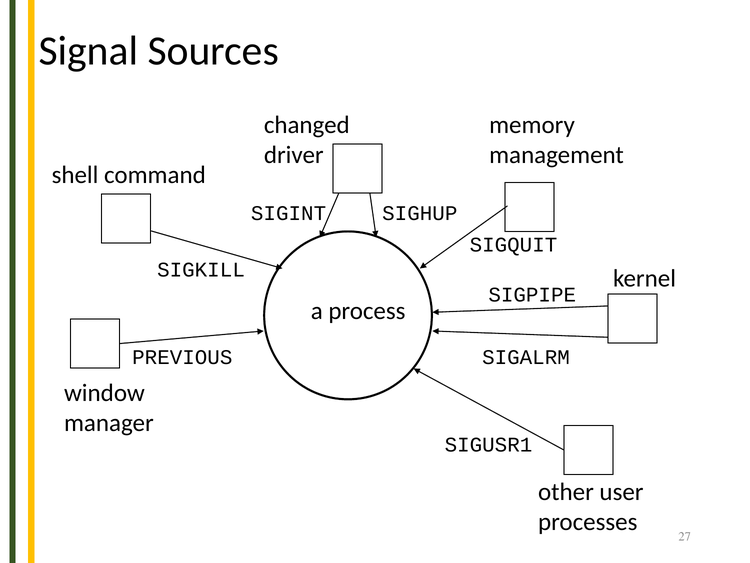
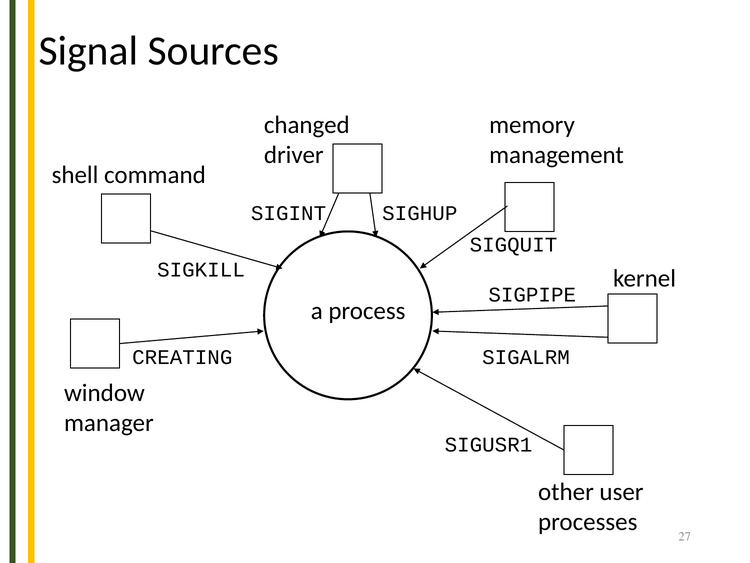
PREVIOUS: PREVIOUS -> CREATING (182, 357)
